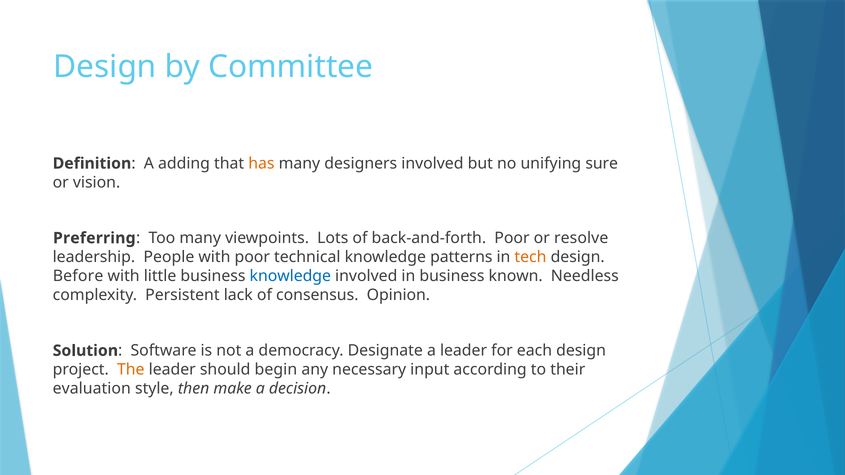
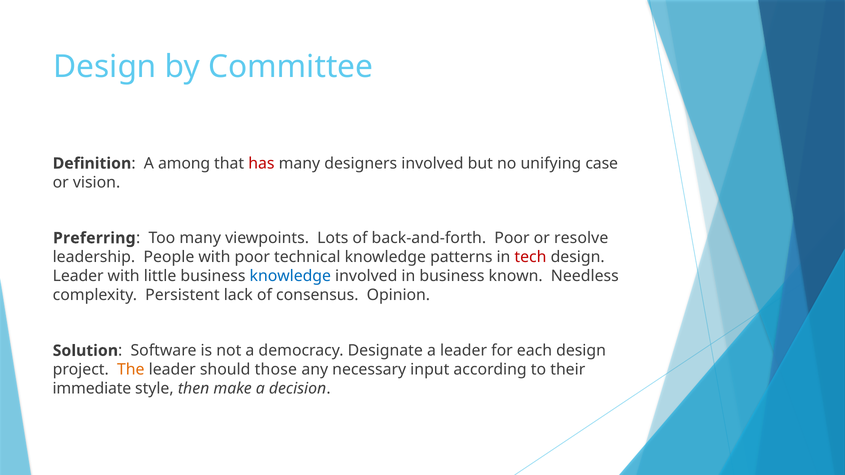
adding: adding -> among (184, 164)
has colour: orange -> red (261, 164)
sure: sure -> case (602, 164)
tech colour: orange -> red (530, 257)
Before: Before -> Leader (78, 276)
begin: begin -> those (276, 370)
evaluation: evaluation -> immediate (92, 389)
